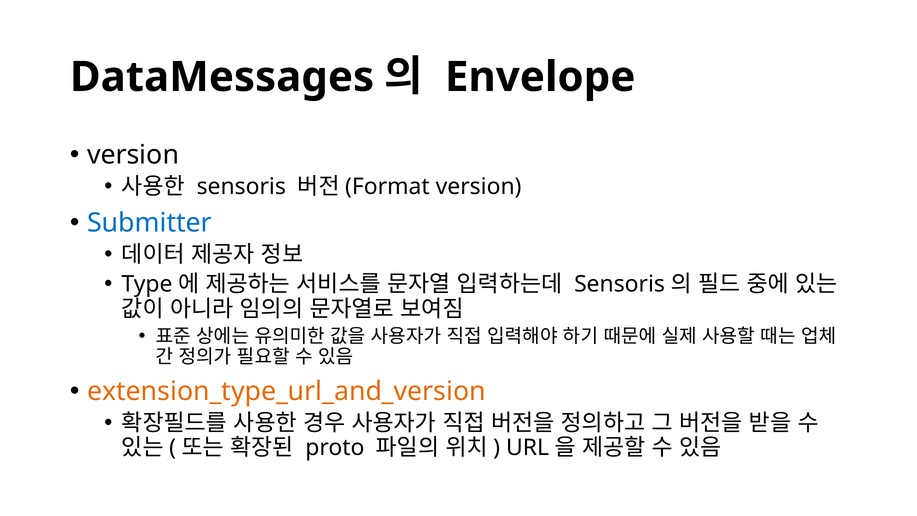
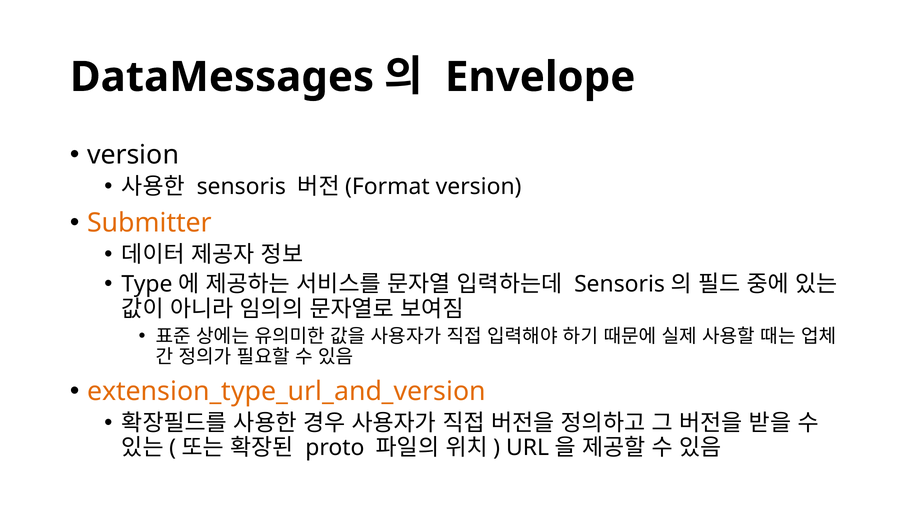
Submitter colour: blue -> orange (149, 223)
